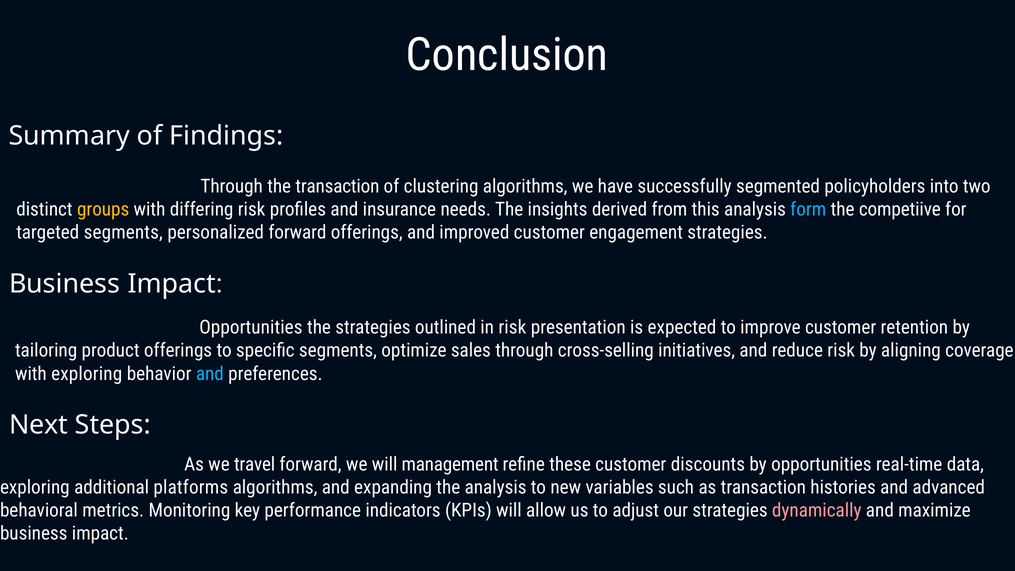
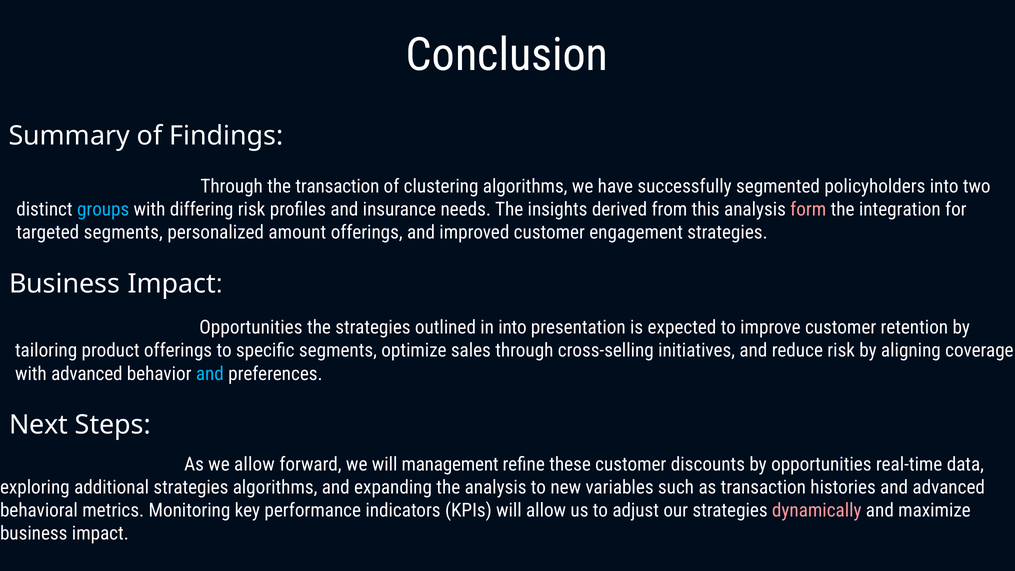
groups colour: yellow -> light blue (103, 209)
form colour: light blue -> pink (808, 209)
competiive: competiive -> integration (900, 209)
personalized forward: forward -> amount (297, 232)
in risk: risk -> into (513, 328)
with exploring: exploring -> advanced (87, 374)
we travel: travel -> allow (254, 464)
additional platforms: platforms -> strategies (191, 487)
